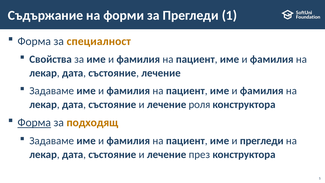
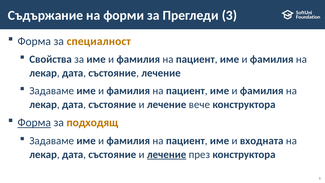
1: 1 -> 3 (229, 15)
роля: роля -> вече (199, 104)
и прегледи: прегледи -> входната (262, 141)
лечение underline: none -> present (167, 154)
